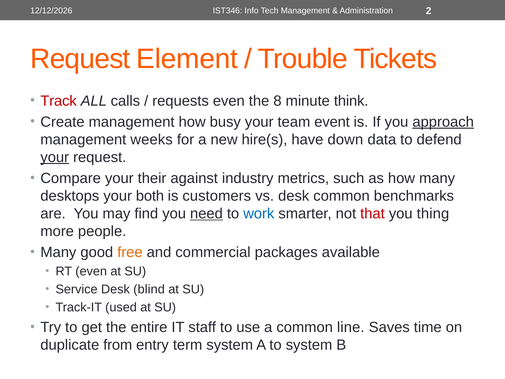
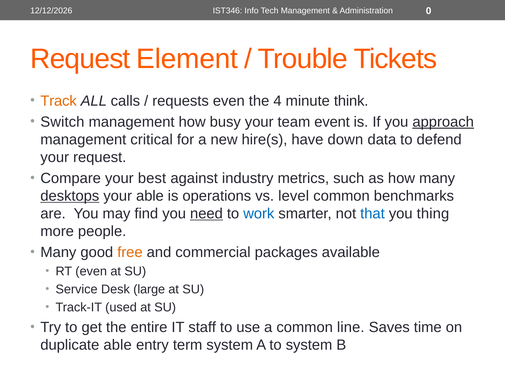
2: 2 -> 0 (429, 11)
Track colour: red -> orange (59, 101)
8: 8 -> 4 (277, 101)
Create: Create -> Switch (62, 122)
weeks: weeks -> critical (152, 139)
your underline: present -> none (55, 157)
their: their -> best (152, 178)
desktops underline: none -> present (70, 196)
your both: both -> able (150, 196)
customers: customers -> operations (217, 196)
vs desk: desk -> level (294, 196)
that colour: red -> blue (372, 214)
blind: blind -> large (149, 289)
duplicate from: from -> able (118, 345)
